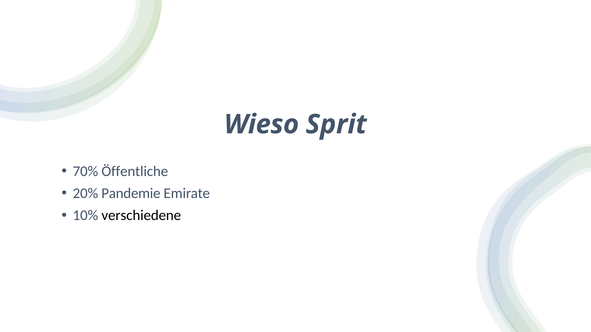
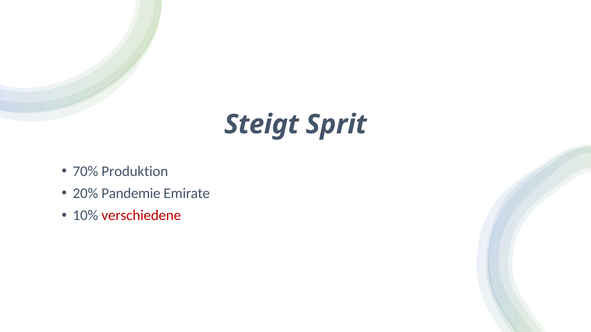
Wieso: Wieso -> Steigt (261, 125)
Öffentliche: Öffentliche -> Produktion (135, 172)
verschiedene colour: black -> red (141, 216)
